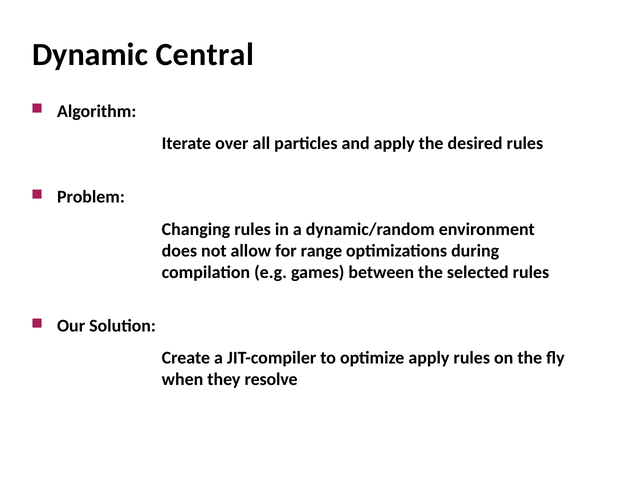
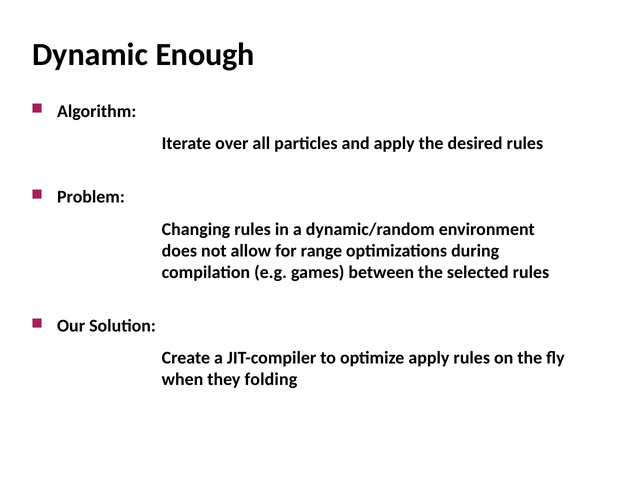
Central: Central -> Enough (205, 55)
resolve: resolve -> folding (271, 380)
